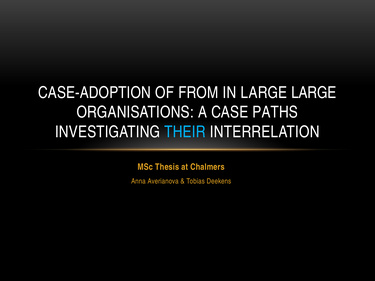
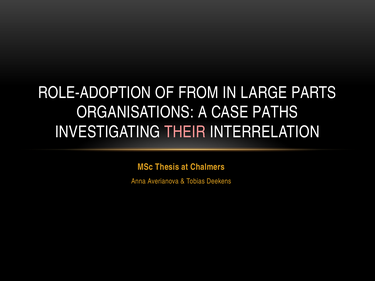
CASE-ADOPTION: CASE-ADOPTION -> ROLE-ADOPTION (94, 93)
LARGE LARGE: LARGE -> PARTS (314, 93)
THEIR colour: light blue -> pink (185, 132)
